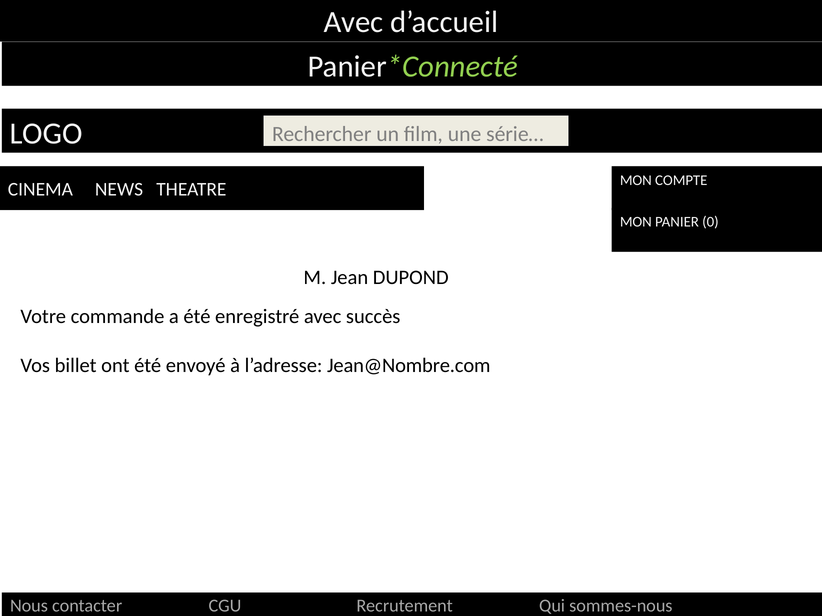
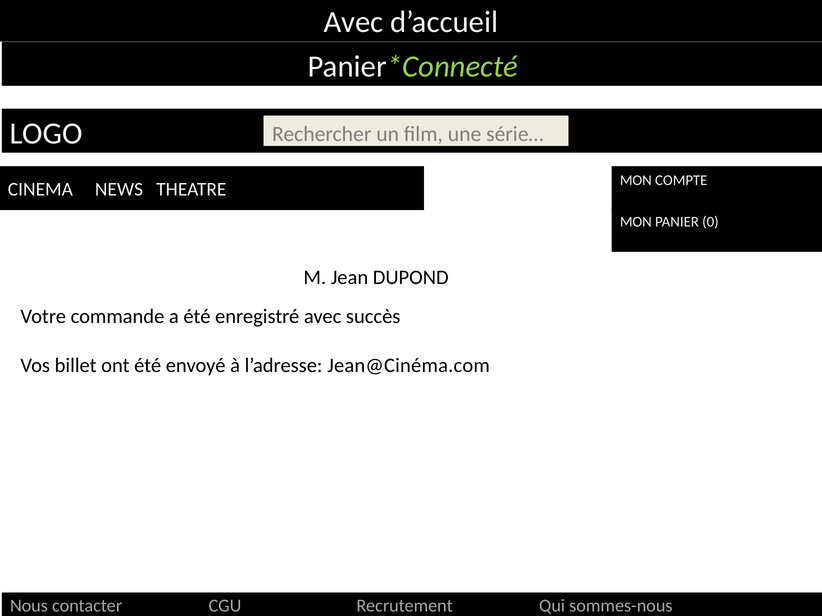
Jean@Nombre.com: Jean@Nombre.com -> Jean@Cinéma.com (409, 366)
